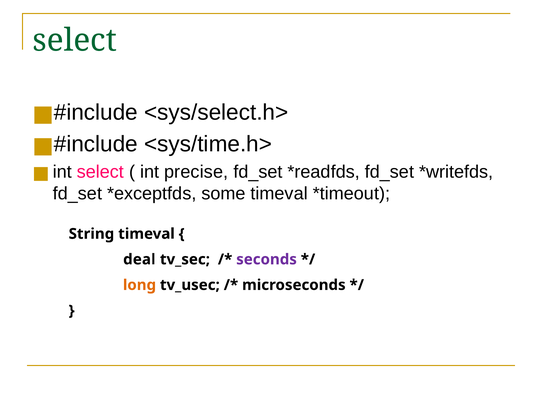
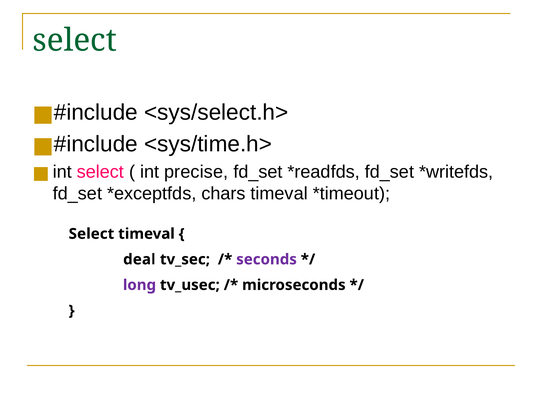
some: some -> chars (223, 194)
String: String -> Select (91, 234)
long colour: orange -> purple (139, 285)
